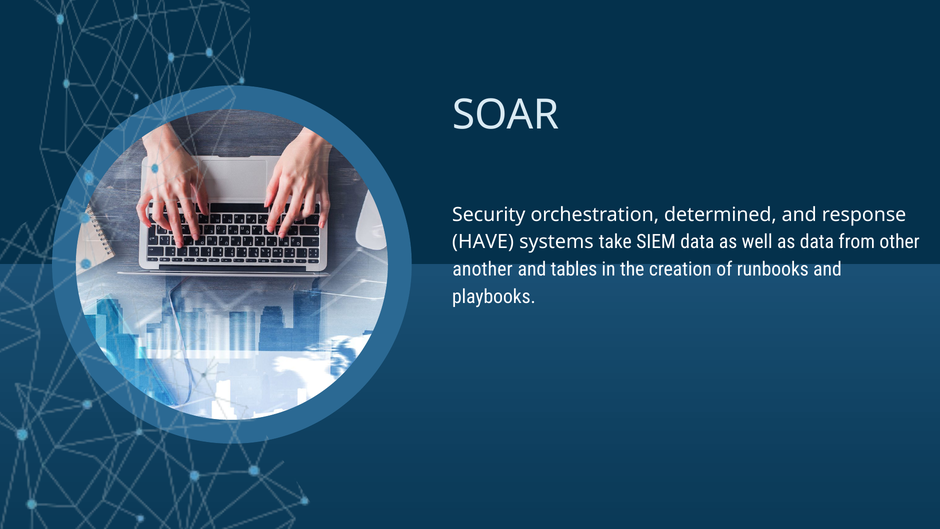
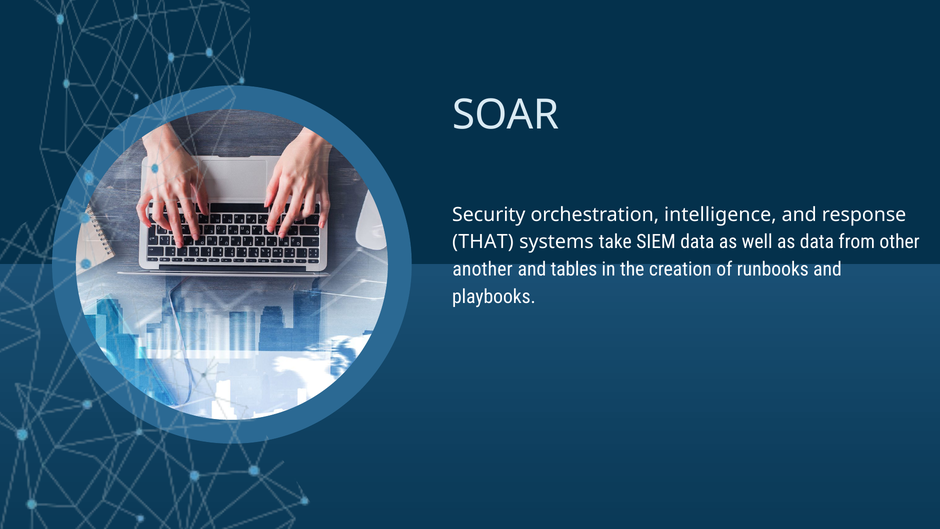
determined: determined -> intelligence (720, 214)
HAVE: HAVE -> THAT (483, 242)
